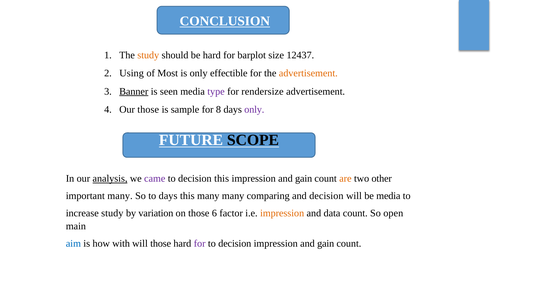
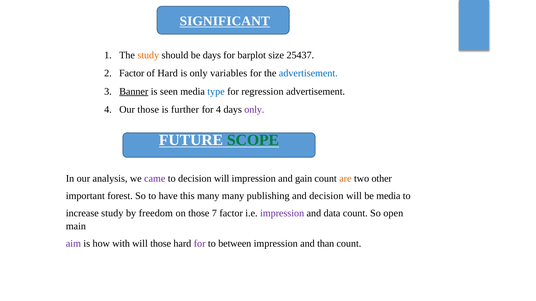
CONCLUSION: CONCLUSION -> SIGNIFICANT (225, 21)
be hard: hard -> days (212, 55)
12437: 12437 -> 25437 (300, 55)
2 Using: Using -> Factor (132, 73)
of Most: Most -> Hard (168, 73)
effectible: effectible -> variables (229, 73)
advertisement colour: orange -> blue (308, 73)
type colour: purple -> blue (216, 92)
rendersize: rendersize -> regression (262, 92)
sample: sample -> further (185, 110)
for 8: 8 -> 4 (218, 110)
SCOPE colour: black -> green (253, 140)
analysis underline: present -> none (110, 179)
to decision this: this -> will (222, 179)
important many: many -> forest (120, 196)
to days: days -> have (168, 196)
comparing: comparing -> publishing (268, 196)
variation: variation -> freedom (156, 214)
6: 6 -> 7 (214, 214)
impression colour: orange -> purple (282, 214)
aim colour: blue -> purple (73, 244)
decision: decision -> between (235, 244)
gain: gain -> than (326, 244)
